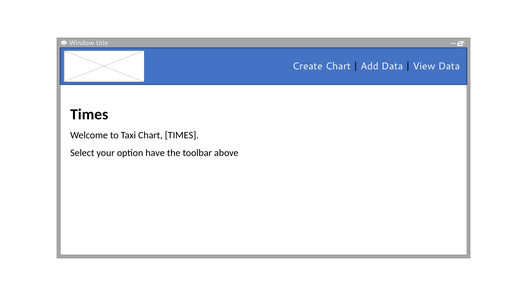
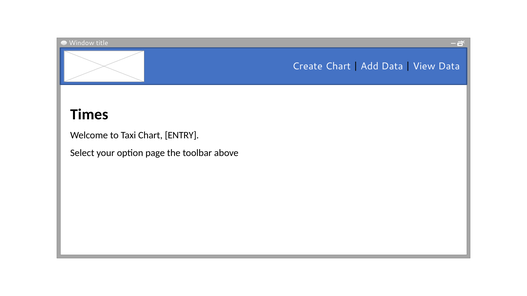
Chart TIMES: TIMES -> ENTRY (182, 135)
have: have -> page (155, 153)
